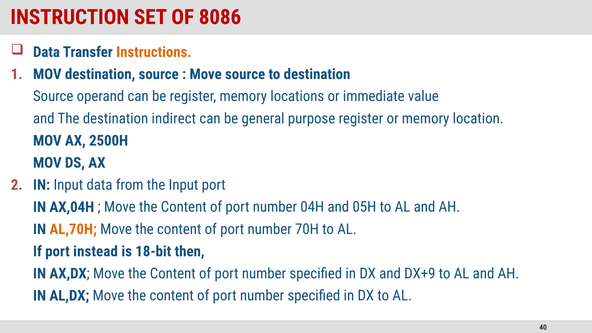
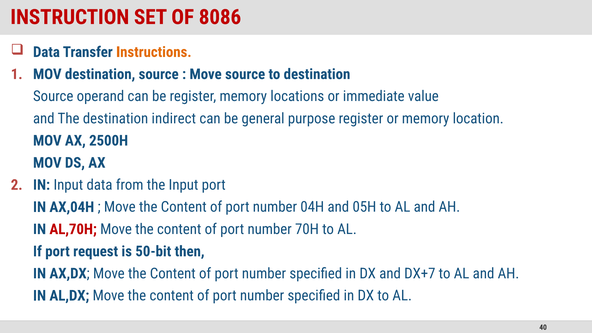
AL,70H colour: orange -> red (73, 229)
instead: instead -> request (96, 251)
18-bit: 18-bit -> 50-bit (153, 251)
DX+9: DX+9 -> DX+7 (420, 274)
